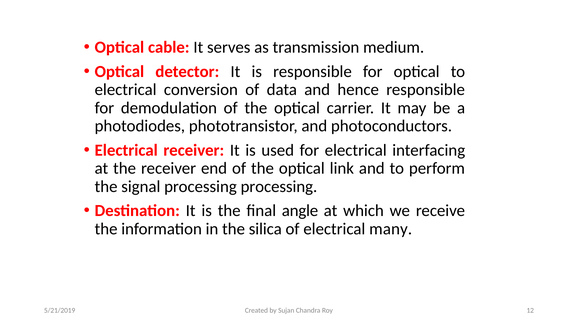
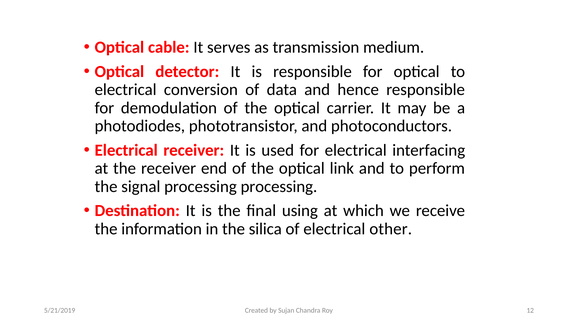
angle: angle -> using (300, 211)
many: many -> other (391, 229)
